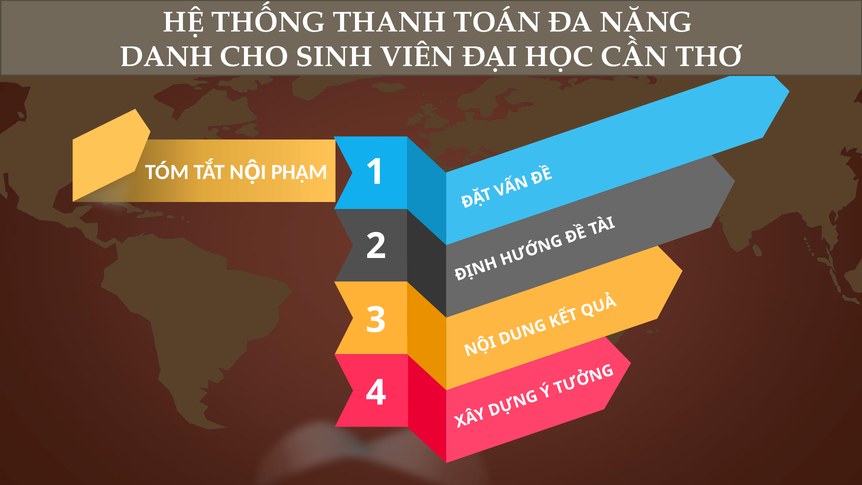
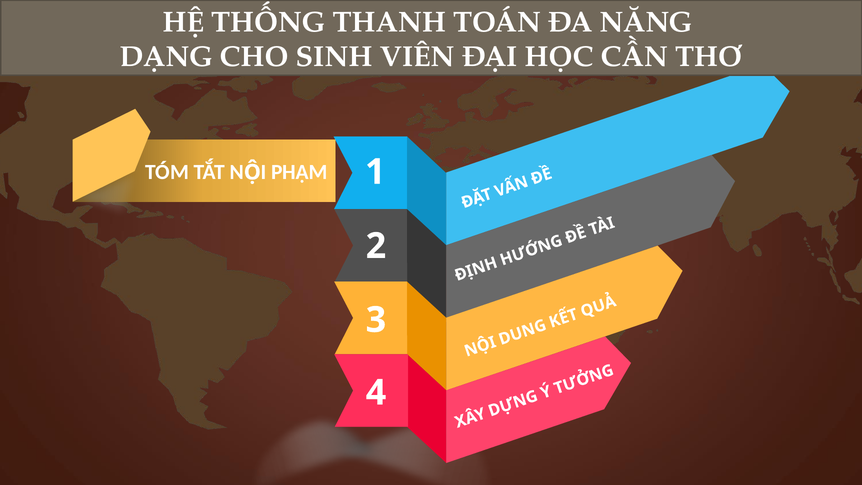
DANH: DANH -> DẠNG (166, 57)
